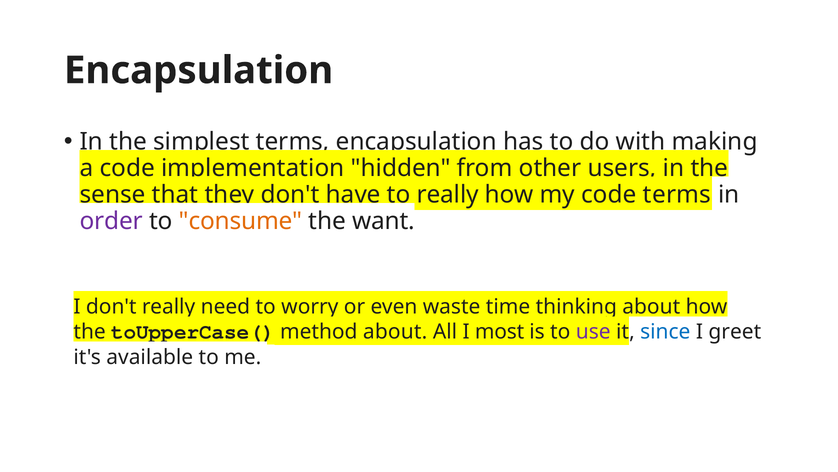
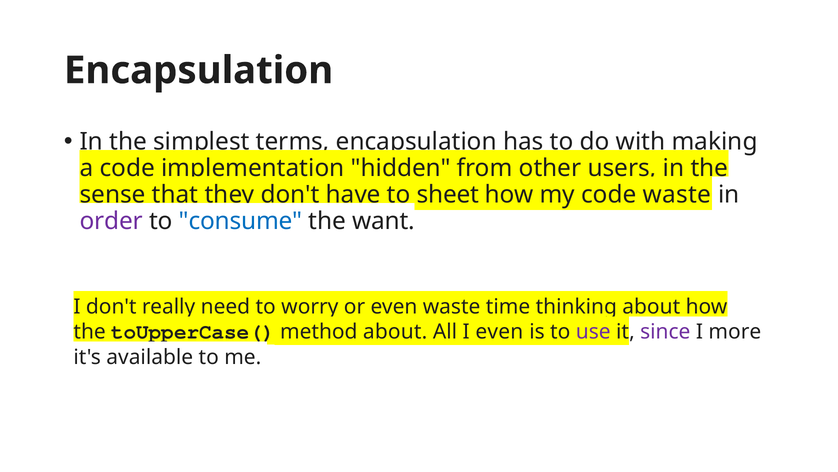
really: really -> sheet (448, 194)
code terms: terms -> waste (677, 194)
consume colour: orange -> blue (241, 221)
I most: most -> even (499, 332)
since colour: blue -> purple (665, 332)
greet: greet -> more (735, 332)
